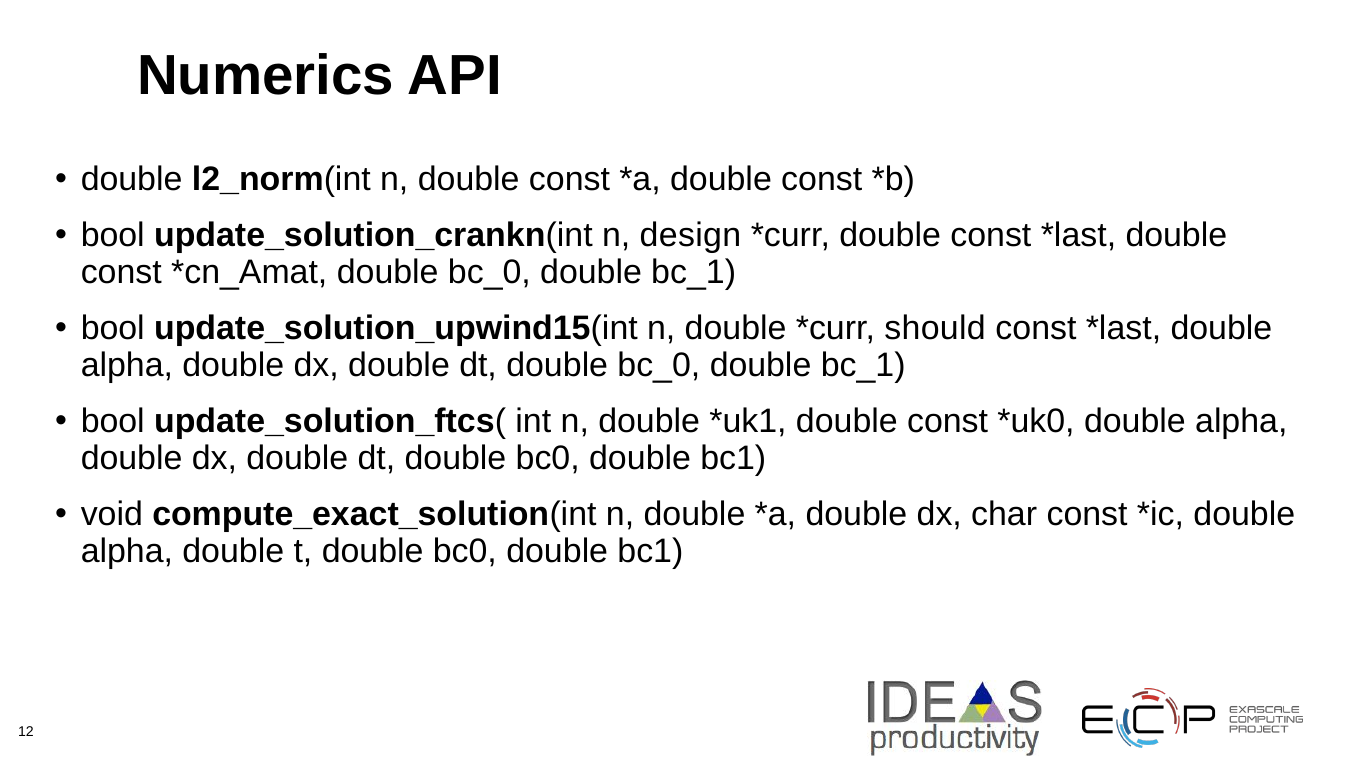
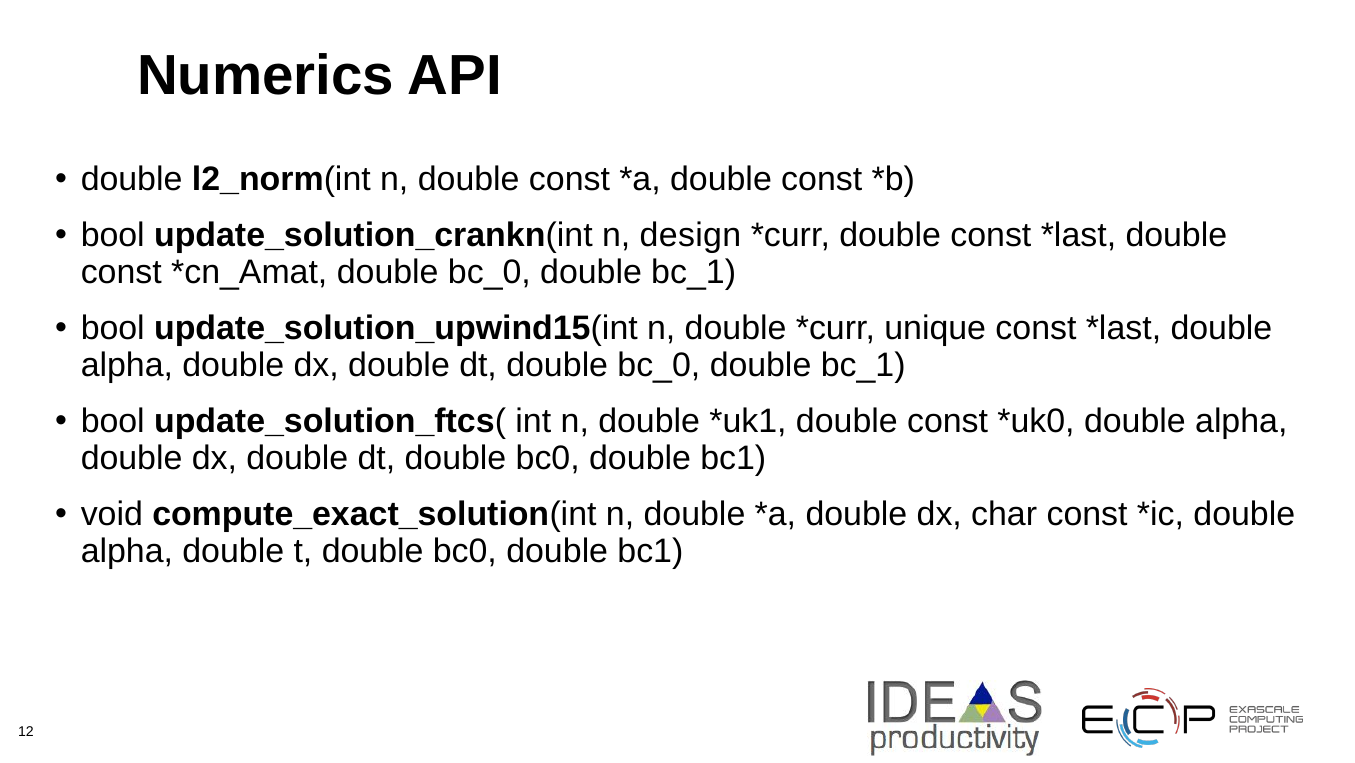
should: should -> unique (935, 328)
